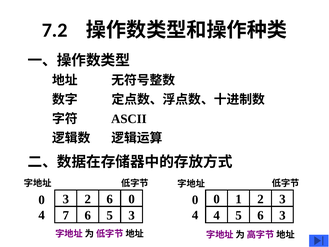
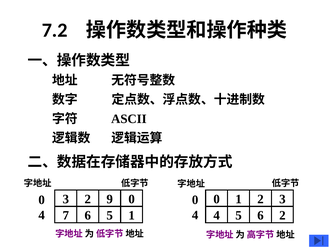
6: 6 -> 9 (110, 199)
3: 3 -> 1 (132, 215)
3: 3 -> 2 (282, 215)
